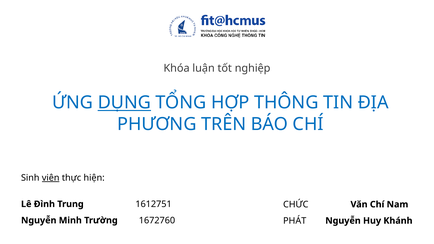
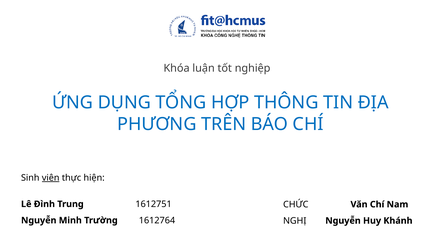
DỤNG underline: present -> none (124, 103)
PHÁT: PHÁT -> NGHỊ (295, 221)
1672760: 1672760 -> 1612764 (157, 220)
